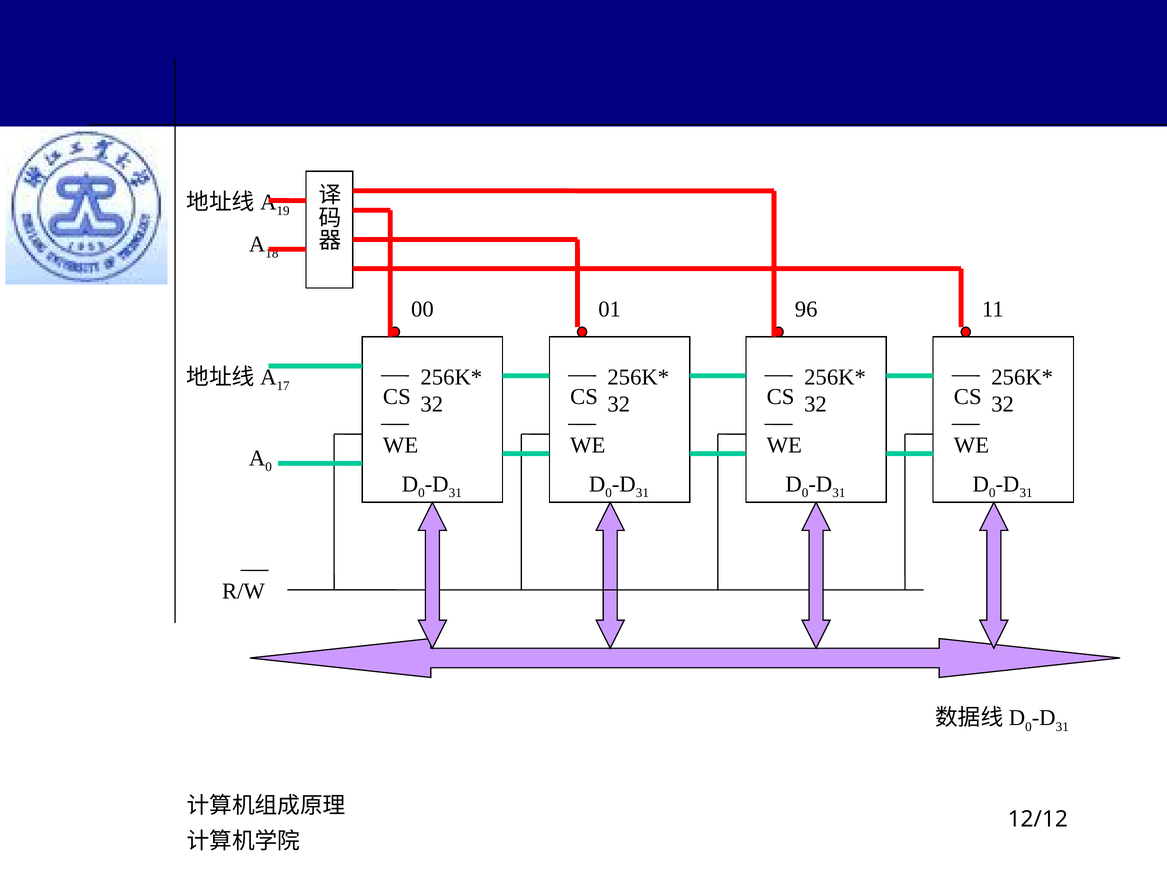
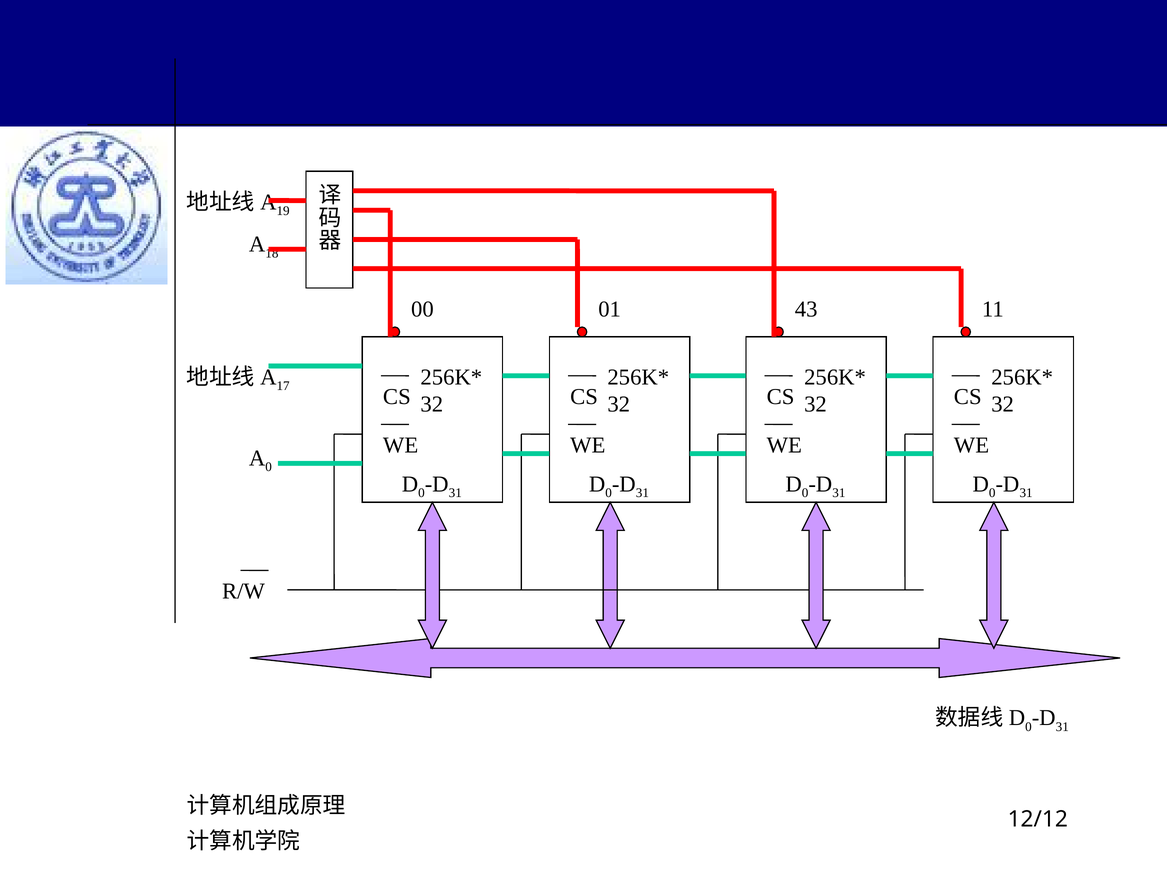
96: 96 -> 43 (806, 309)
